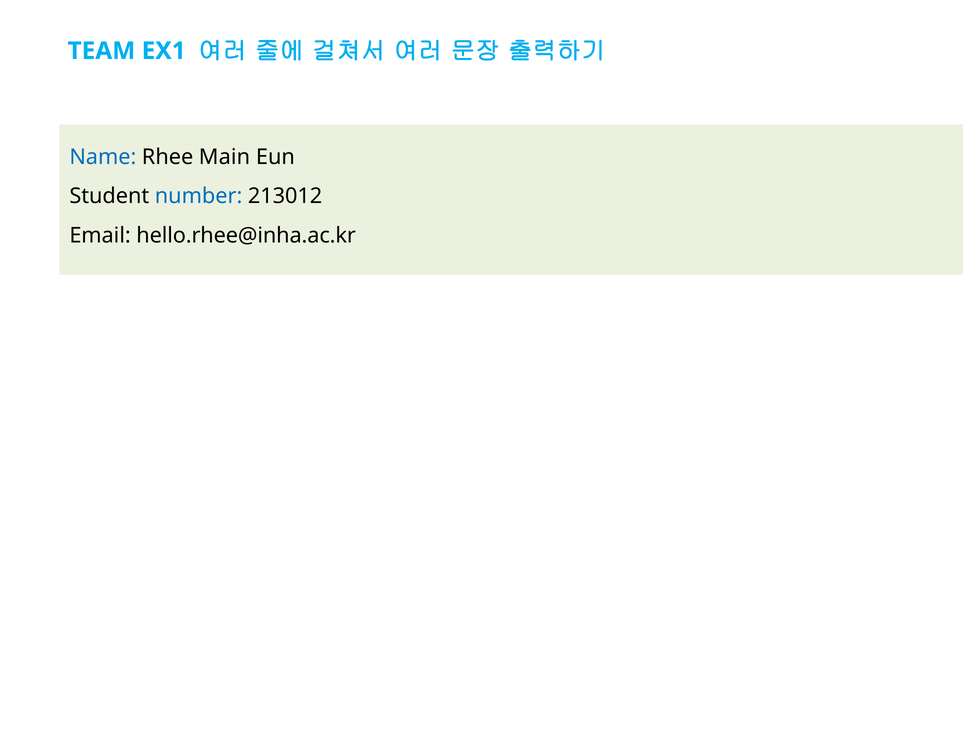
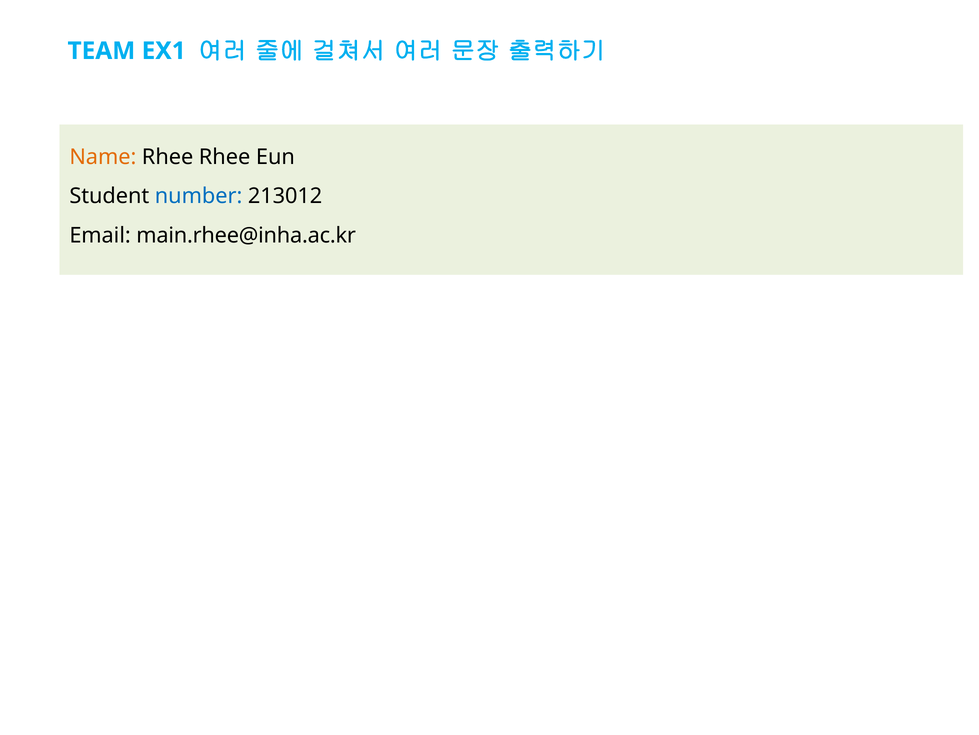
Name colour: blue -> orange (103, 157)
Rhee Main: Main -> Rhee (225, 157)
hello.rhee@inha.ac.kr: hello.rhee@inha.ac.kr -> main.rhee@inha.ac.kr (246, 235)
